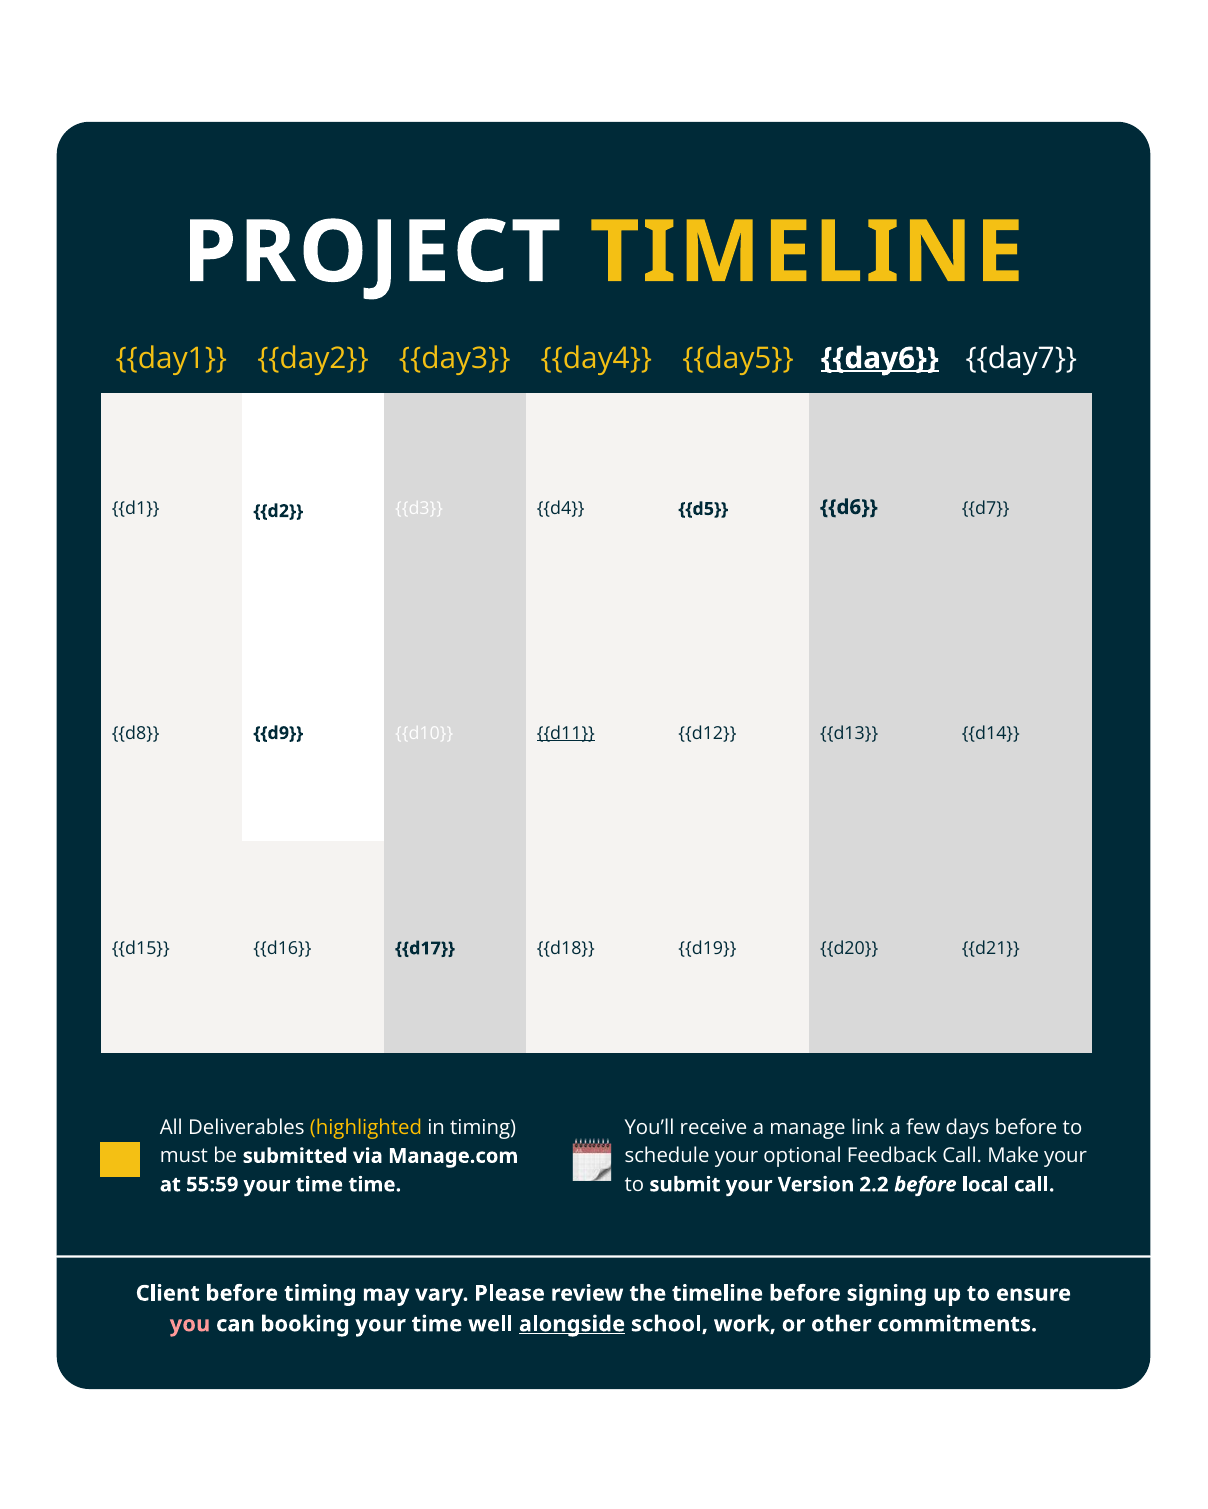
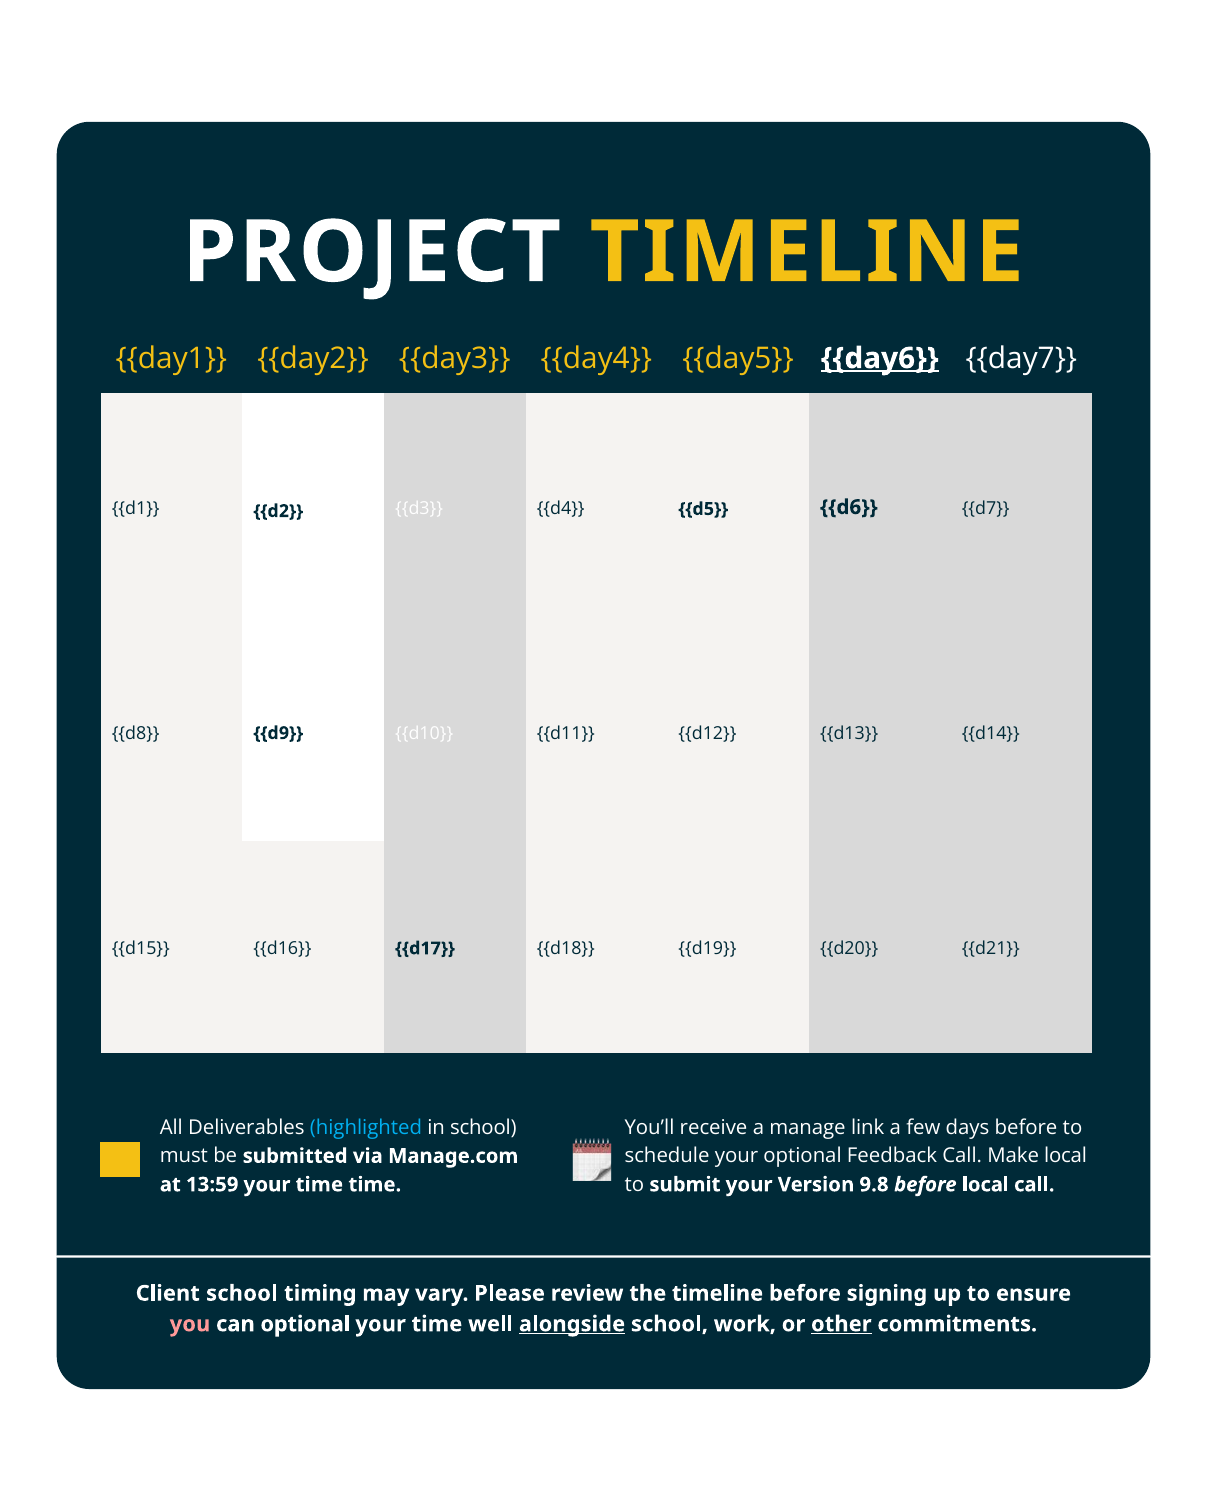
d11 underline: present -> none (566, 733)
highlighted colour: yellow -> light blue (366, 1128)
in timing: timing -> school (483, 1128)
Make your: your -> local (1066, 1156)
2.2: 2.2 -> 9.8 (874, 1185)
55:59: 55:59 -> 13:59 (212, 1185)
Client before: before -> school (242, 1294)
can booking: booking -> optional (305, 1324)
other underline: none -> present (841, 1324)
